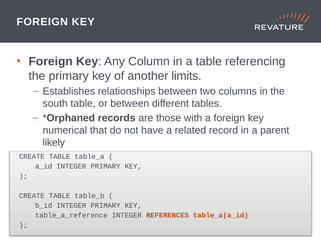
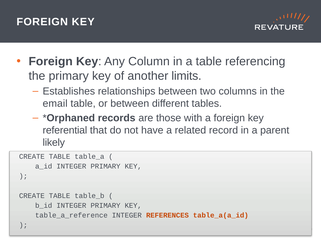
south: south -> email (55, 104)
numerical: numerical -> referential (65, 131)
